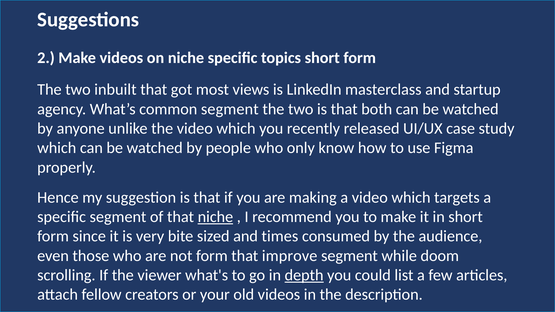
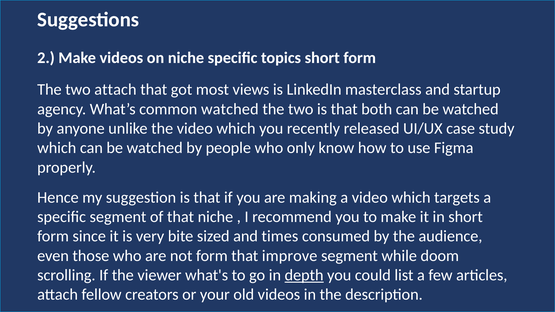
two inbuilt: inbuilt -> attach (115, 90)
common segment: segment -> watched (230, 109)
niche underline: present -> none (215, 217)
